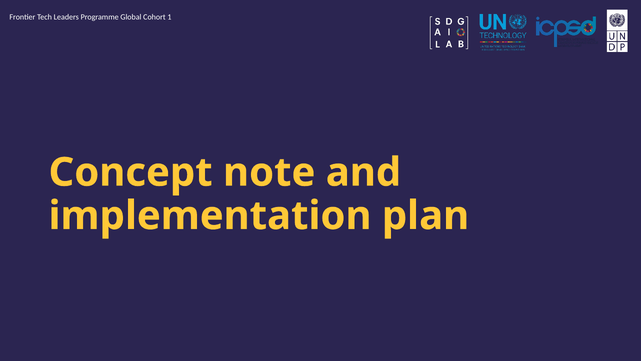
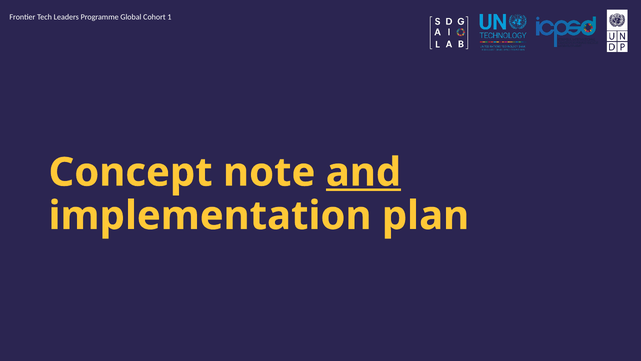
and underline: none -> present (363, 172)
